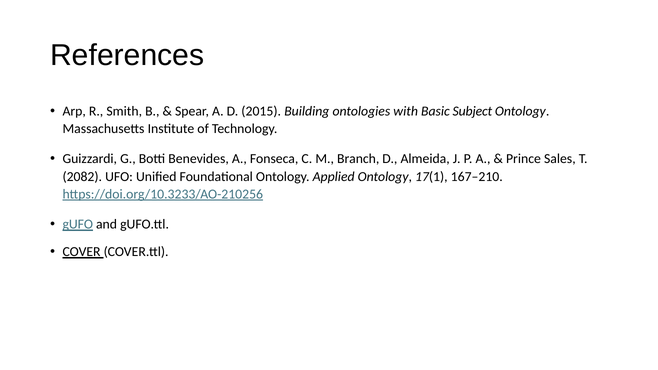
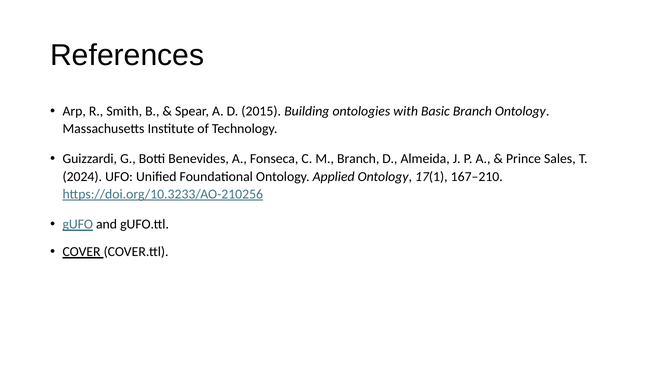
Basic Subject: Subject -> Branch (472, 111)
2082: 2082 -> 2024 (82, 177)
